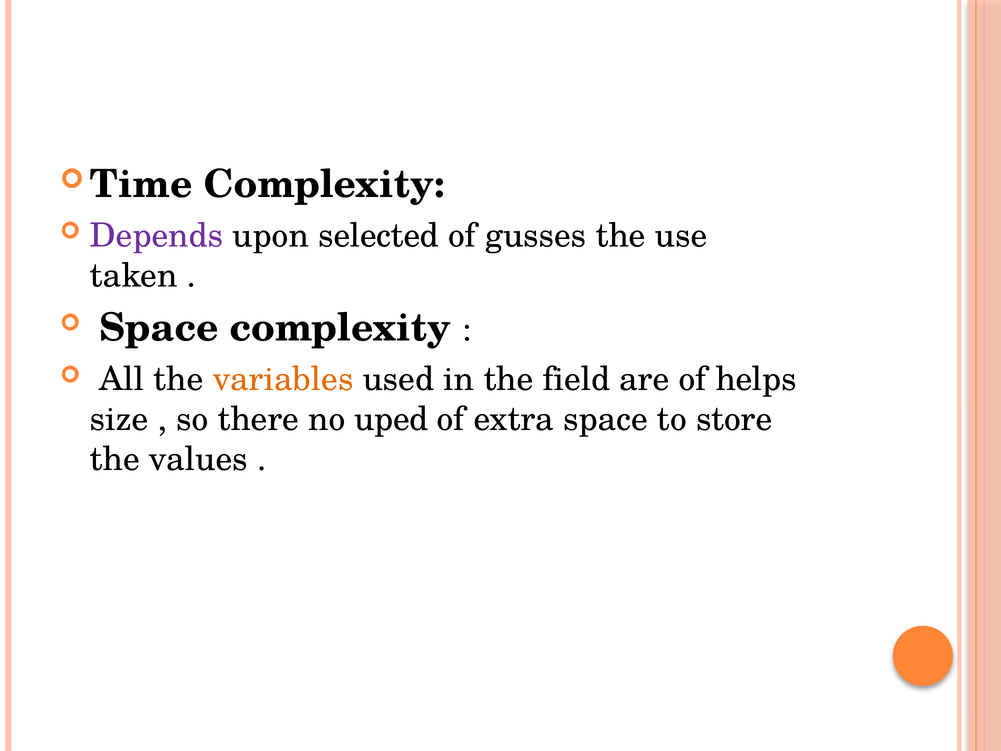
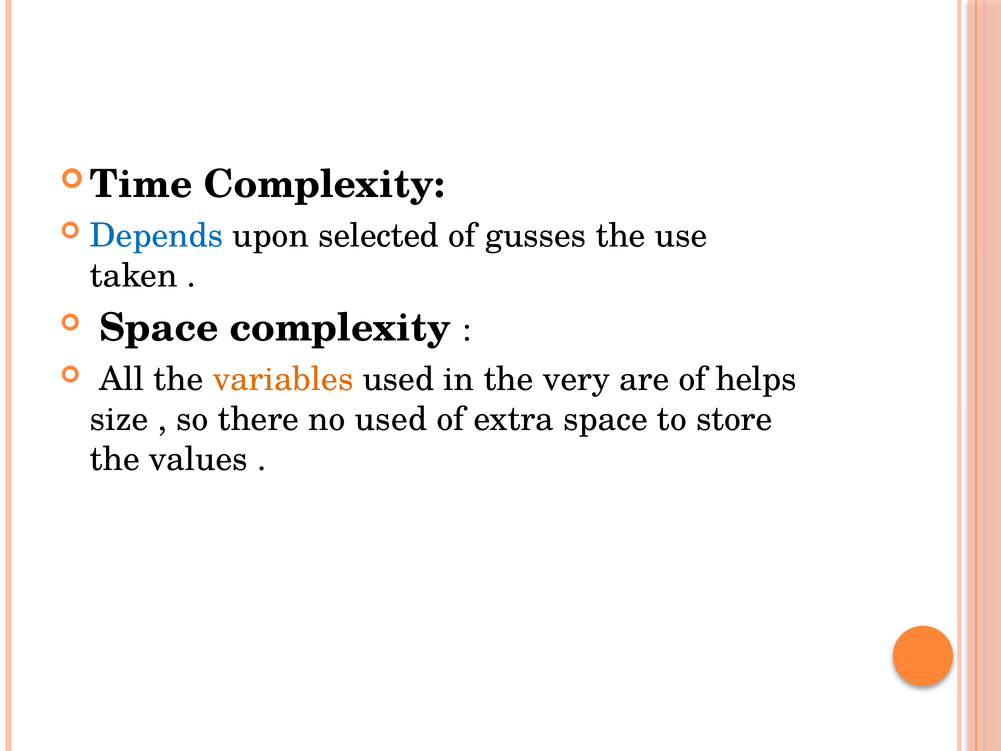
Depends colour: purple -> blue (157, 236)
field: field -> very (576, 379)
no uped: uped -> used (391, 419)
